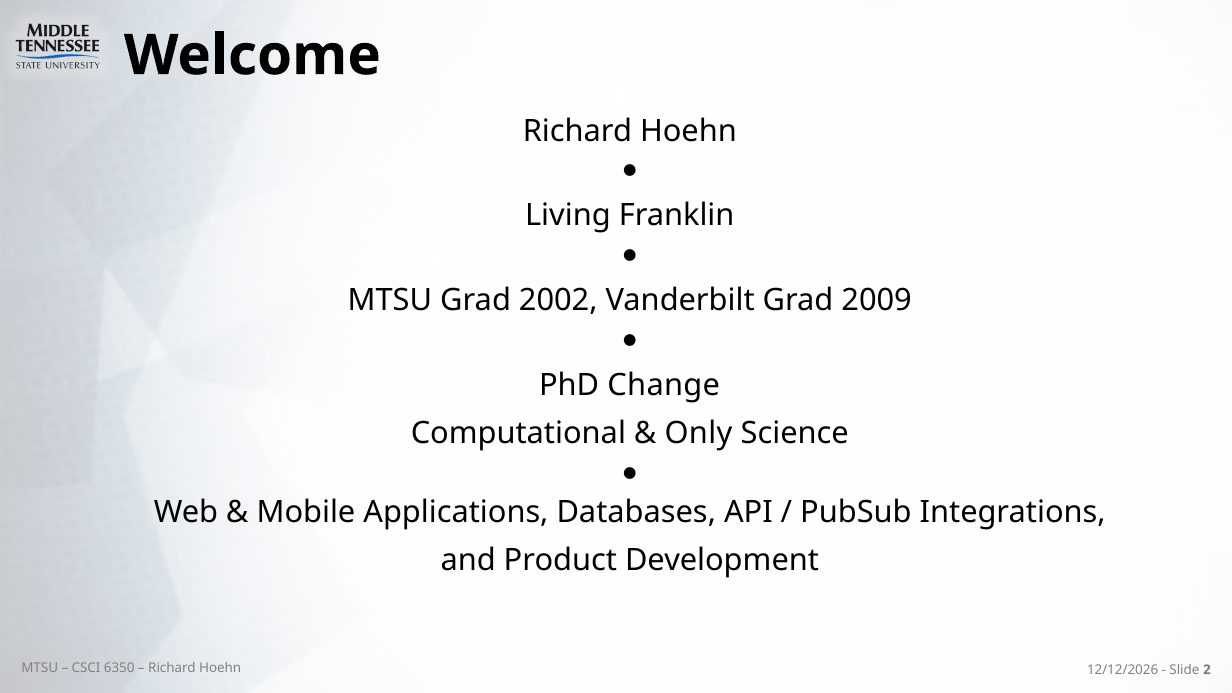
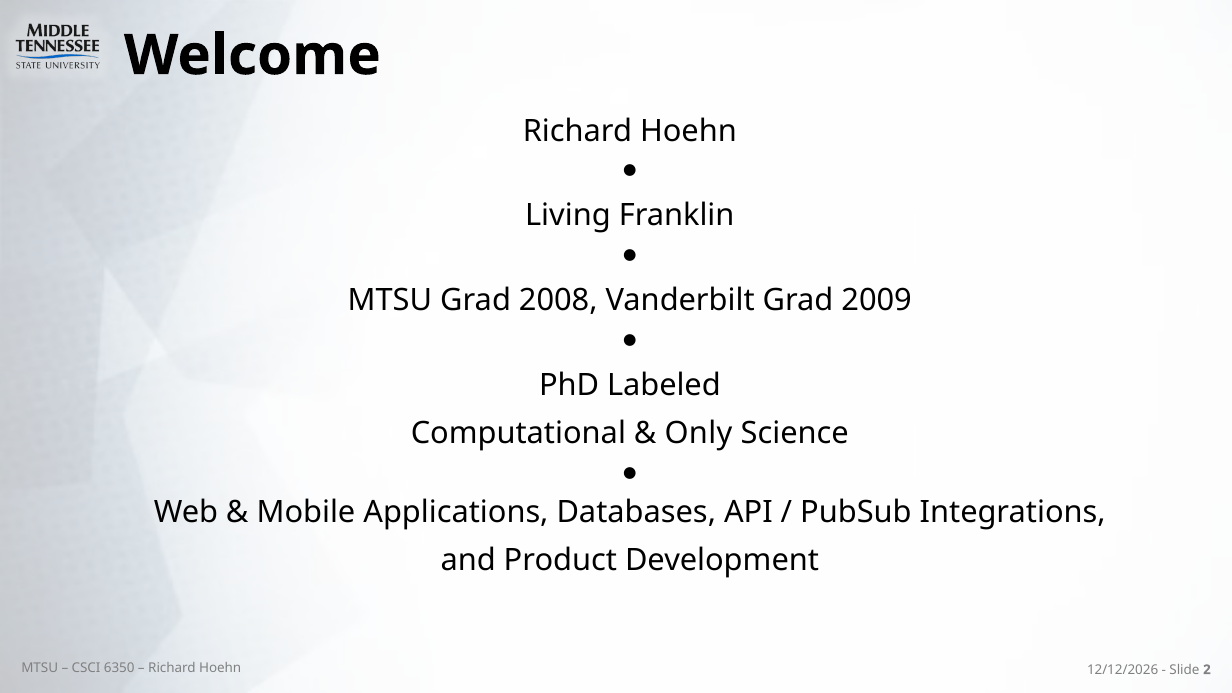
2002: 2002 -> 2008 (558, 301)
Change: Change -> Labeled (664, 385)
